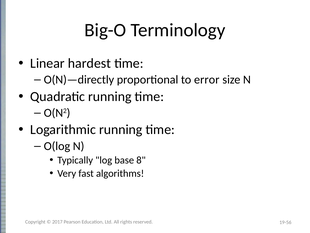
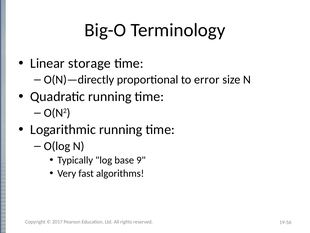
hardest: hardest -> storage (89, 63)
8: 8 -> 9 (141, 160)
